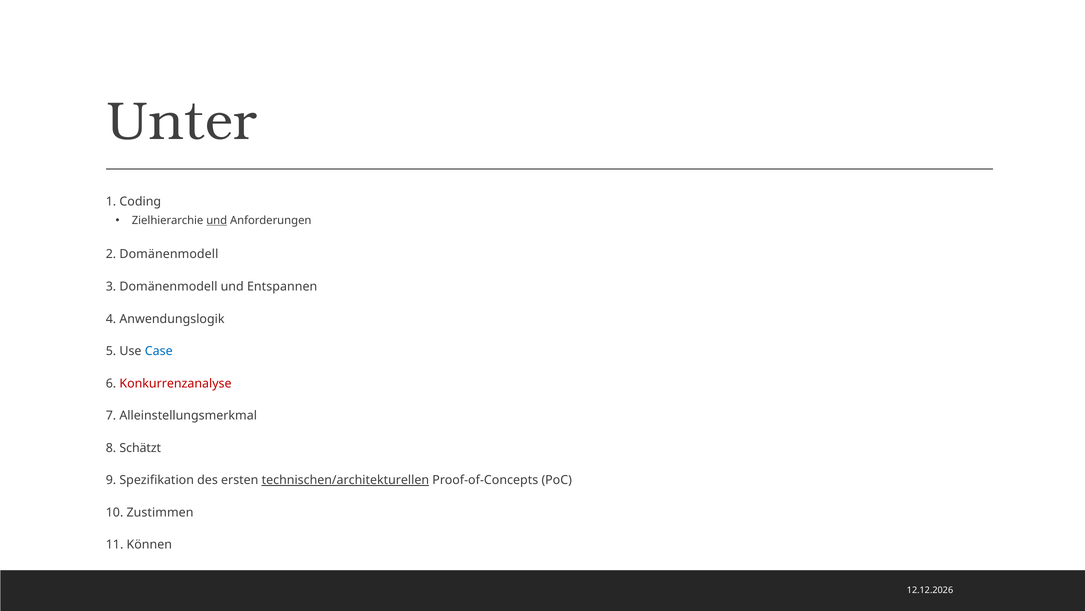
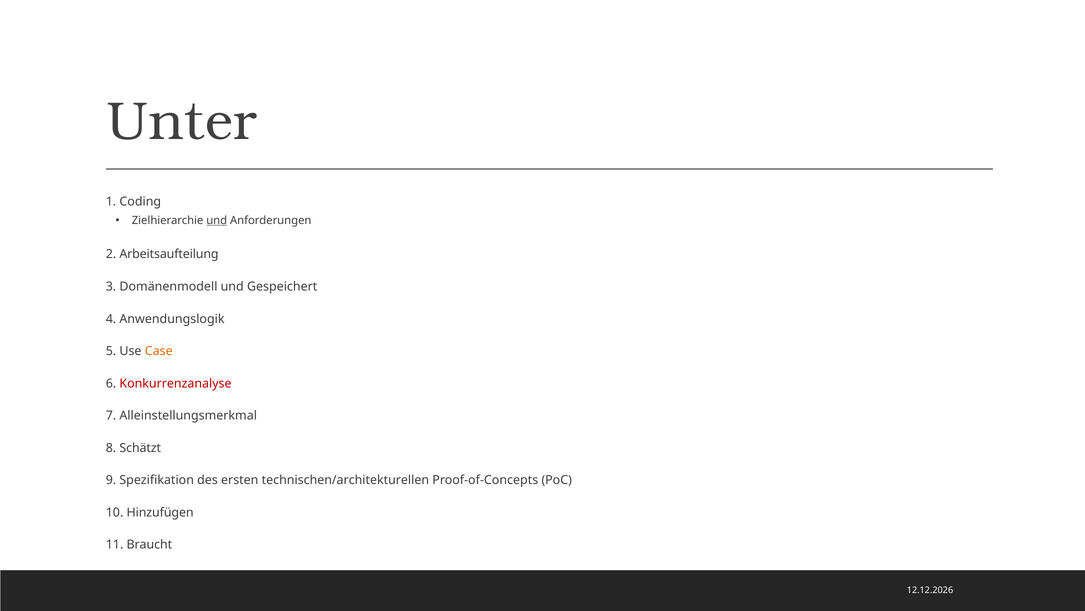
2 Domänenmodell: Domänenmodell -> Arbeitsaufteilung (169, 254)
Entspannen: Entspannen -> Gespeichert (282, 286)
Case colour: blue -> orange (159, 351)
technischen/architekturellen underline: present -> none (345, 480)
Zustimmen: Zustimmen -> Hinzufügen (160, 512)
Können: Können -> Braucht (149, 544)
